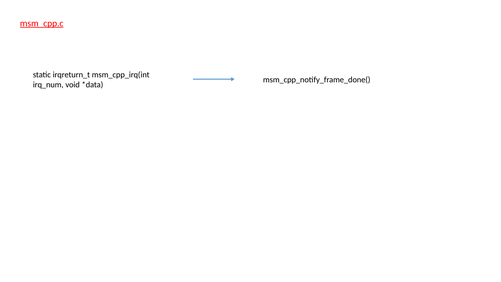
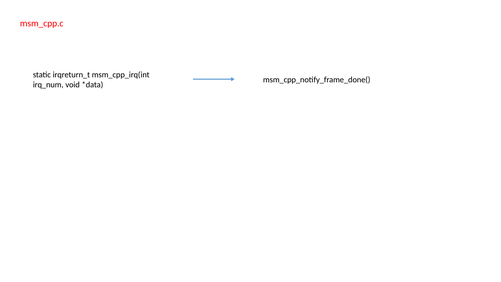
msm_cpp.c underline: present -> none (42, 23)
